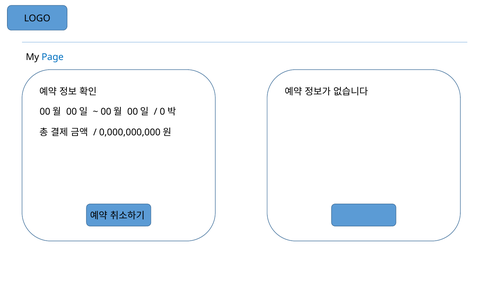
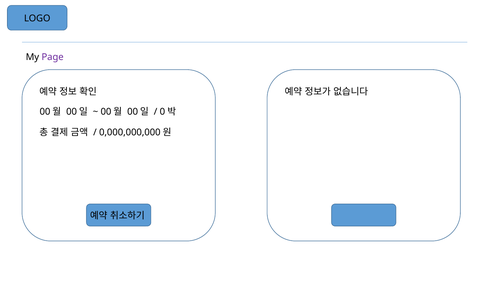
Page colour: blue -> purple (53, 57)
